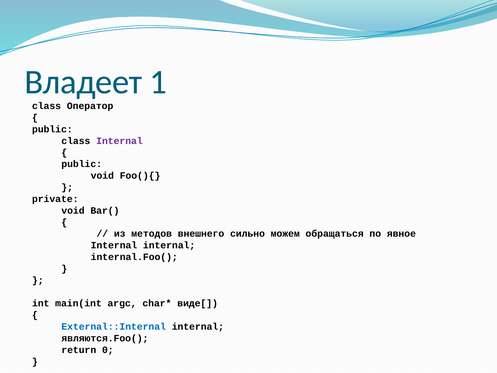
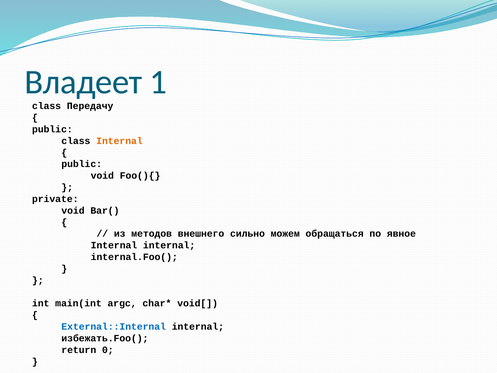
Оператор: Оператор -> Передачу (90, 106)
Internal colour: purple -> orange (119, 141)
виде[: виде[ -> void[ (198, 303)
являются.Foo(: являются.Foo( -> избежать.Foo( (105, 338)
